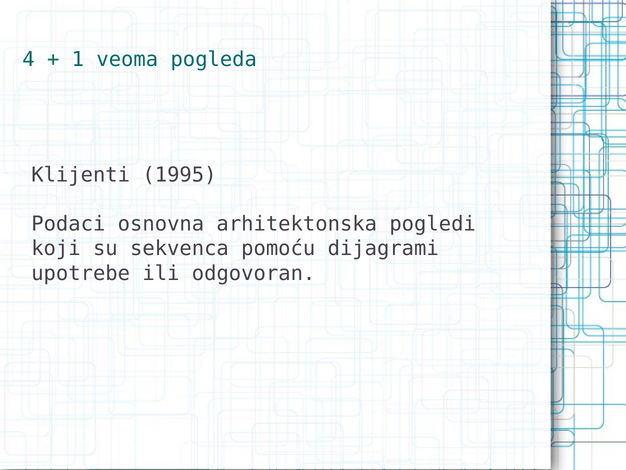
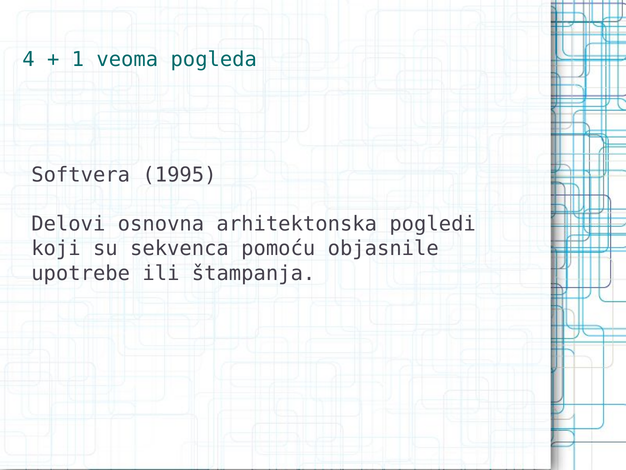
Klijenti: Klijenti -> Softvera (81, 175)
Podaci: Podaci -> Delovi (68, 224)
dijagrami: dijagrami -> objasnile (383, 248)
odgovoran: odgovoran -> štampanja (254, 273)
